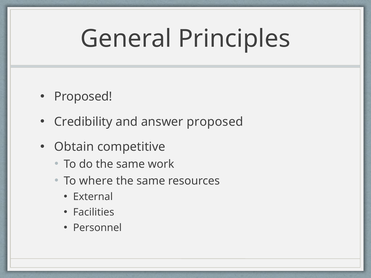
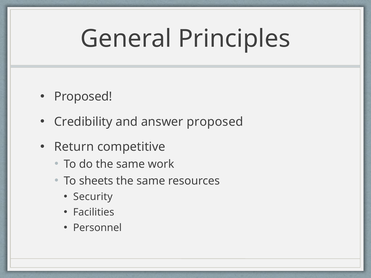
Obtain: Obtain -> Return (74, 147)
where: where -> sheets (96, 181)
External: External -> Security (93, 197)
